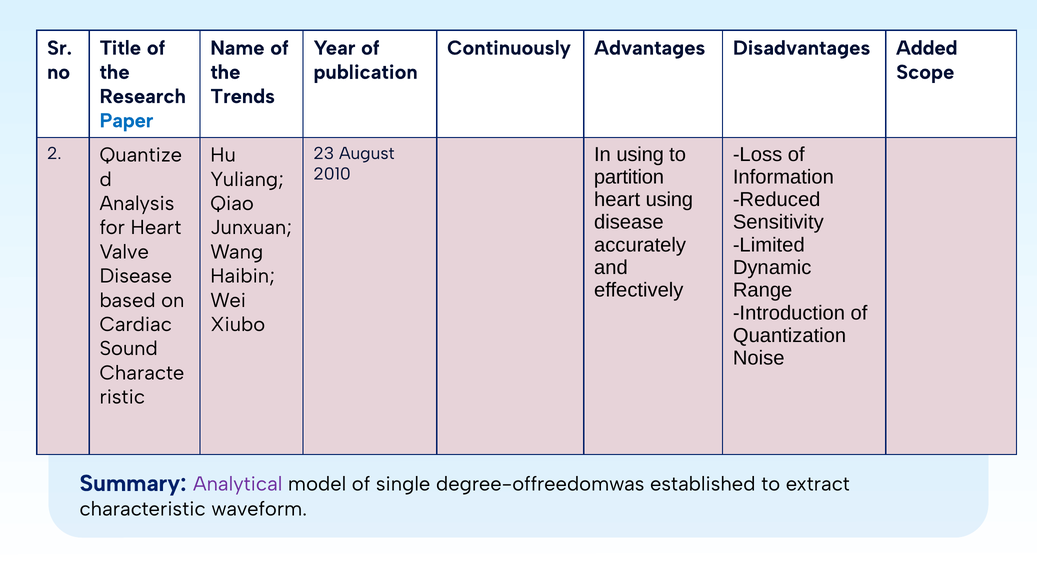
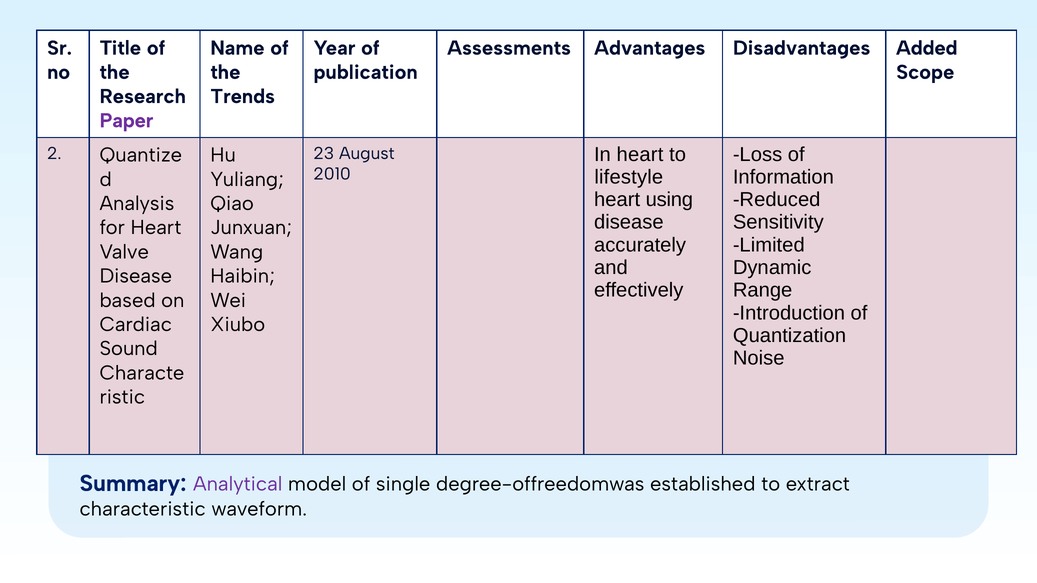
Continuously: Continuously -> Assessments (509, 48)
Paper colour: blue -> purple (126, 121)
In using: using -> heart (640, 154)
partition: partition -> lifestyle (629, 177)
